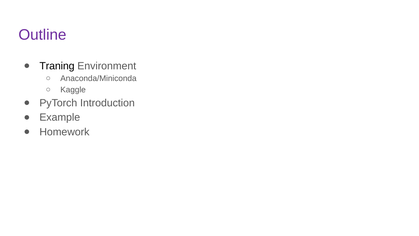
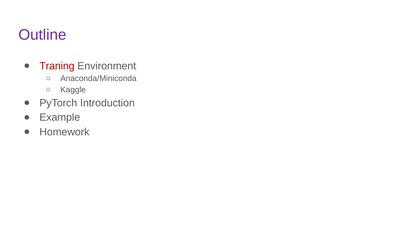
Traning colour: black -> red (57, 66)
